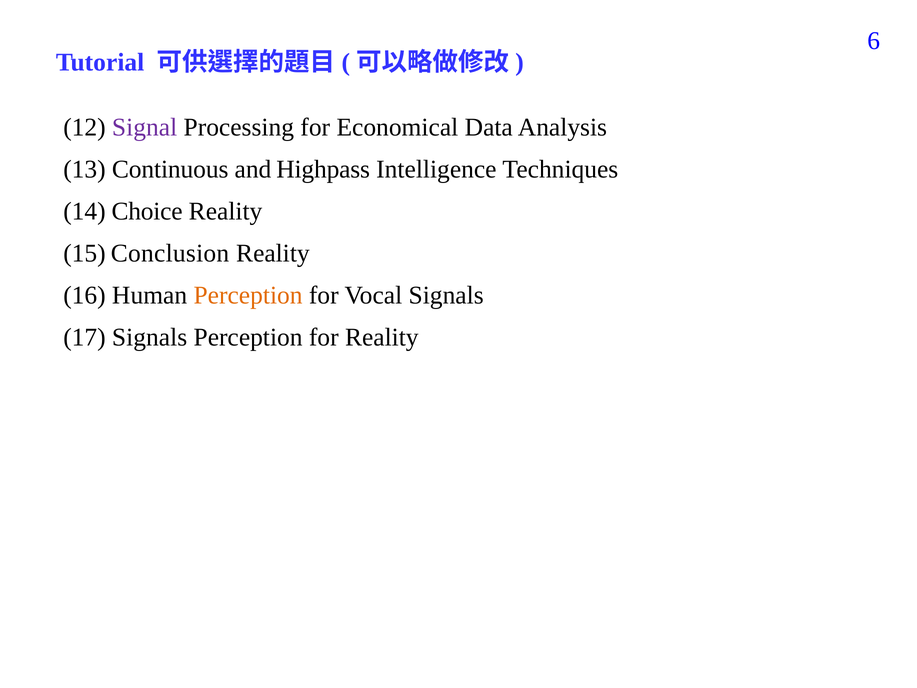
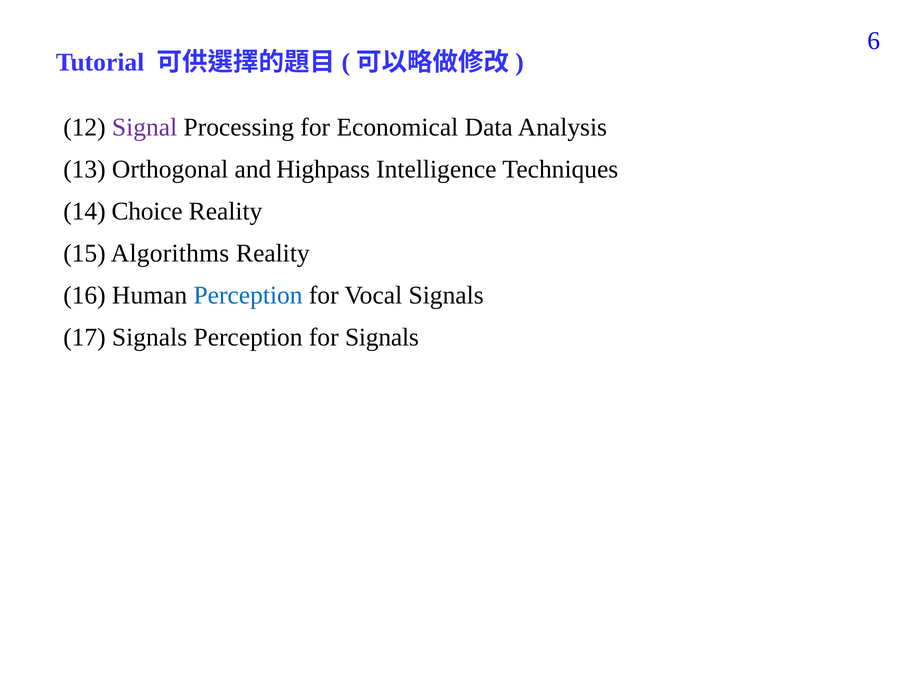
Continuous: Continuous -> Orthogonal (170, 169)
Conclusion: Conclusion -> Algorithms (170, 253)
Perception colour: orange -> blue (248, 295)
for Reality: Reality -> Signals (382, 337)
